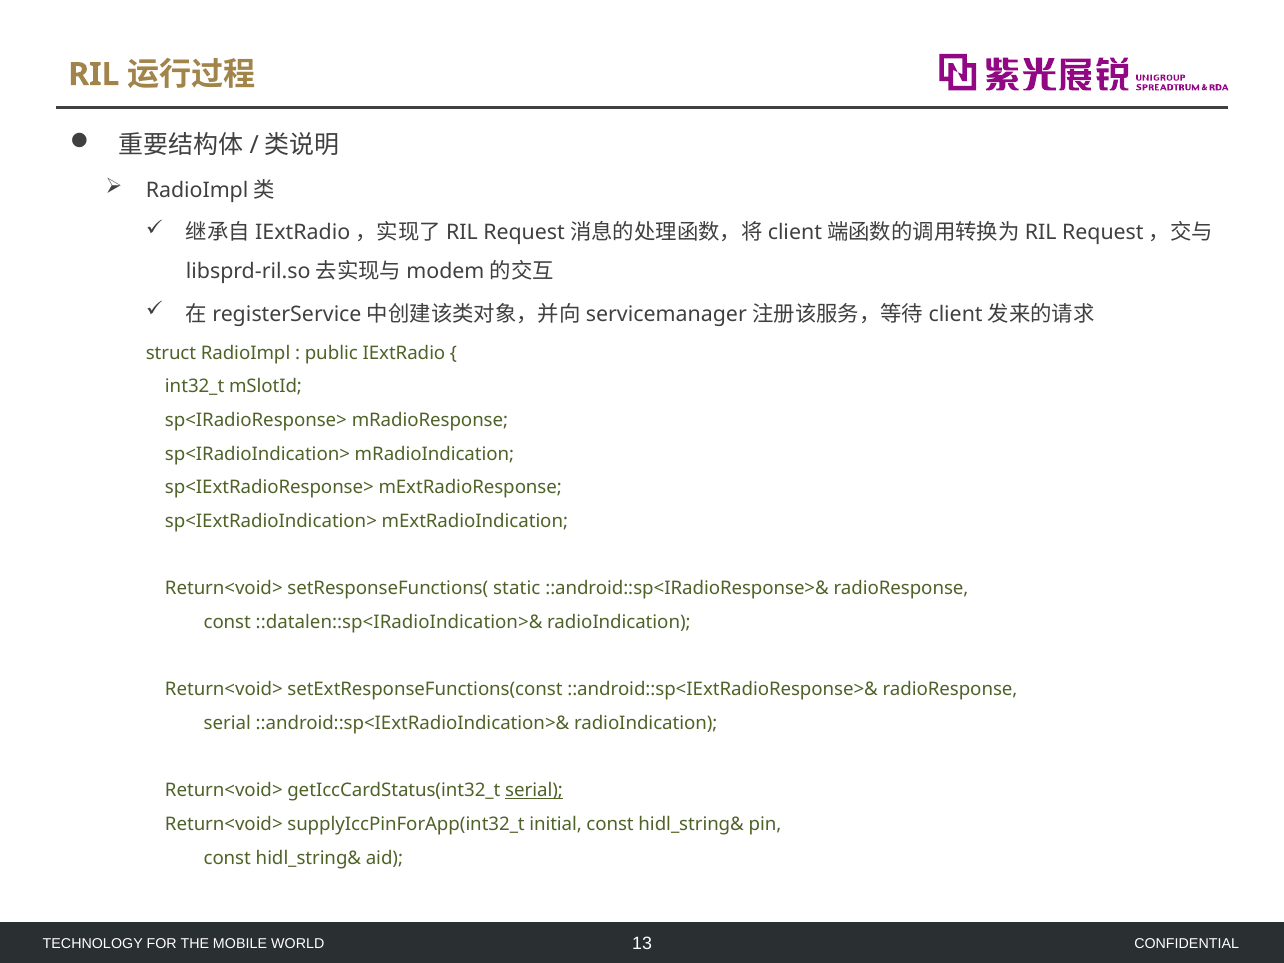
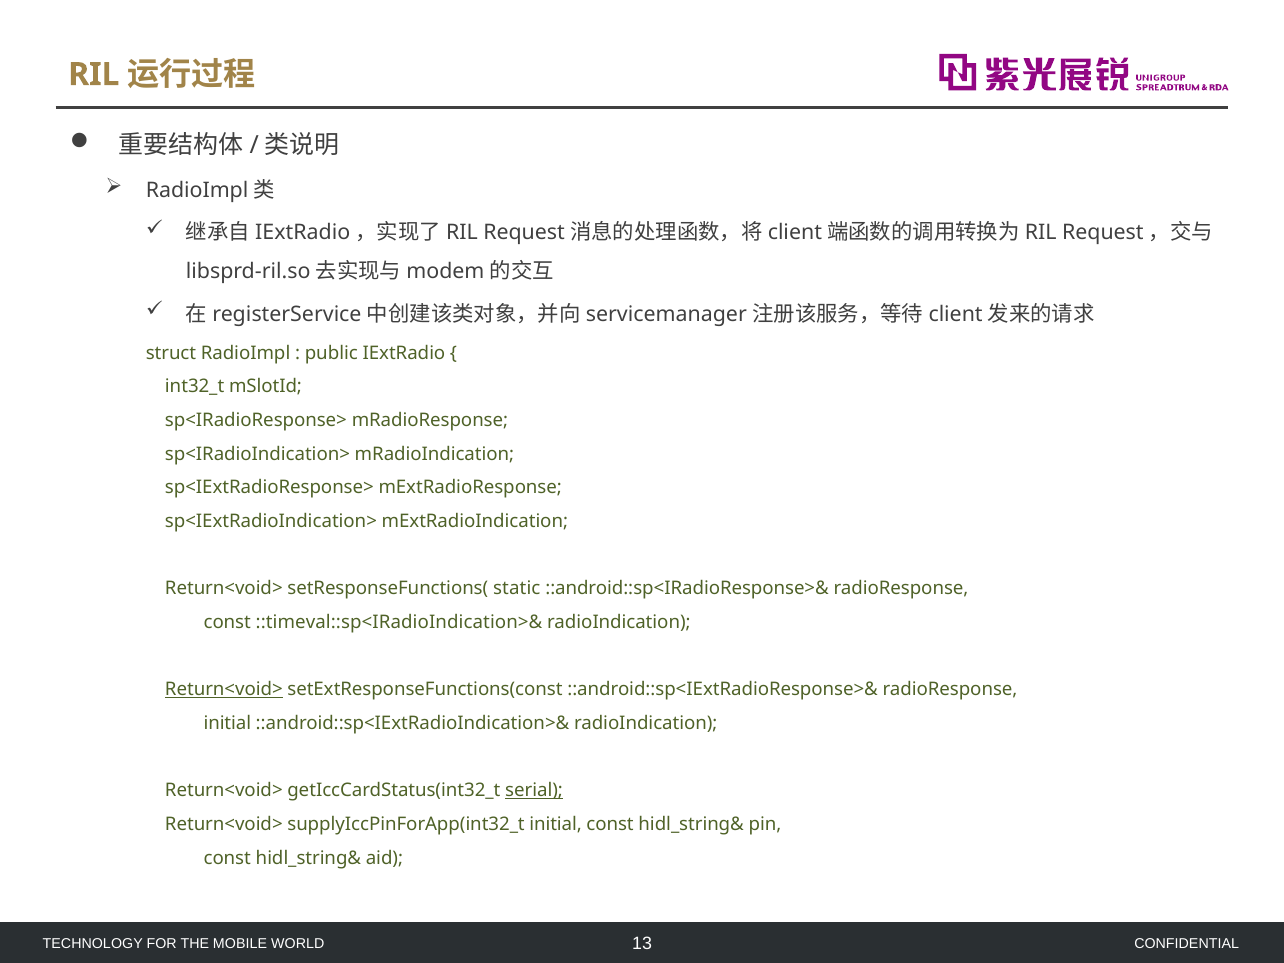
::datalen::sp<IRadioIndication>&: ::datalen::sp<IRadioIndication>& -> ::timeval::sp<IRadioIndication>& (399, 622)
Return<void> underline: none -> present (224, 690)
serial: serial -> initial (227, 723)
